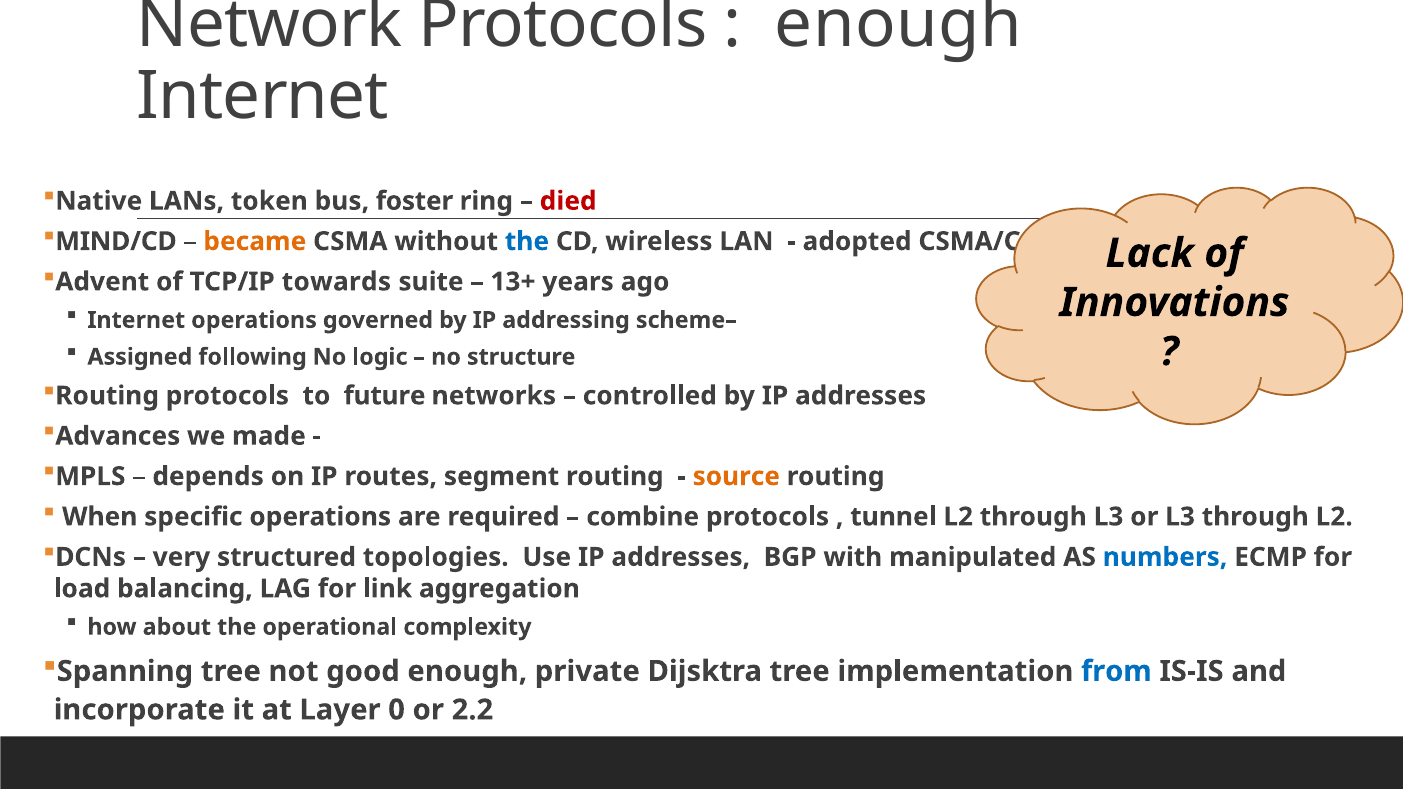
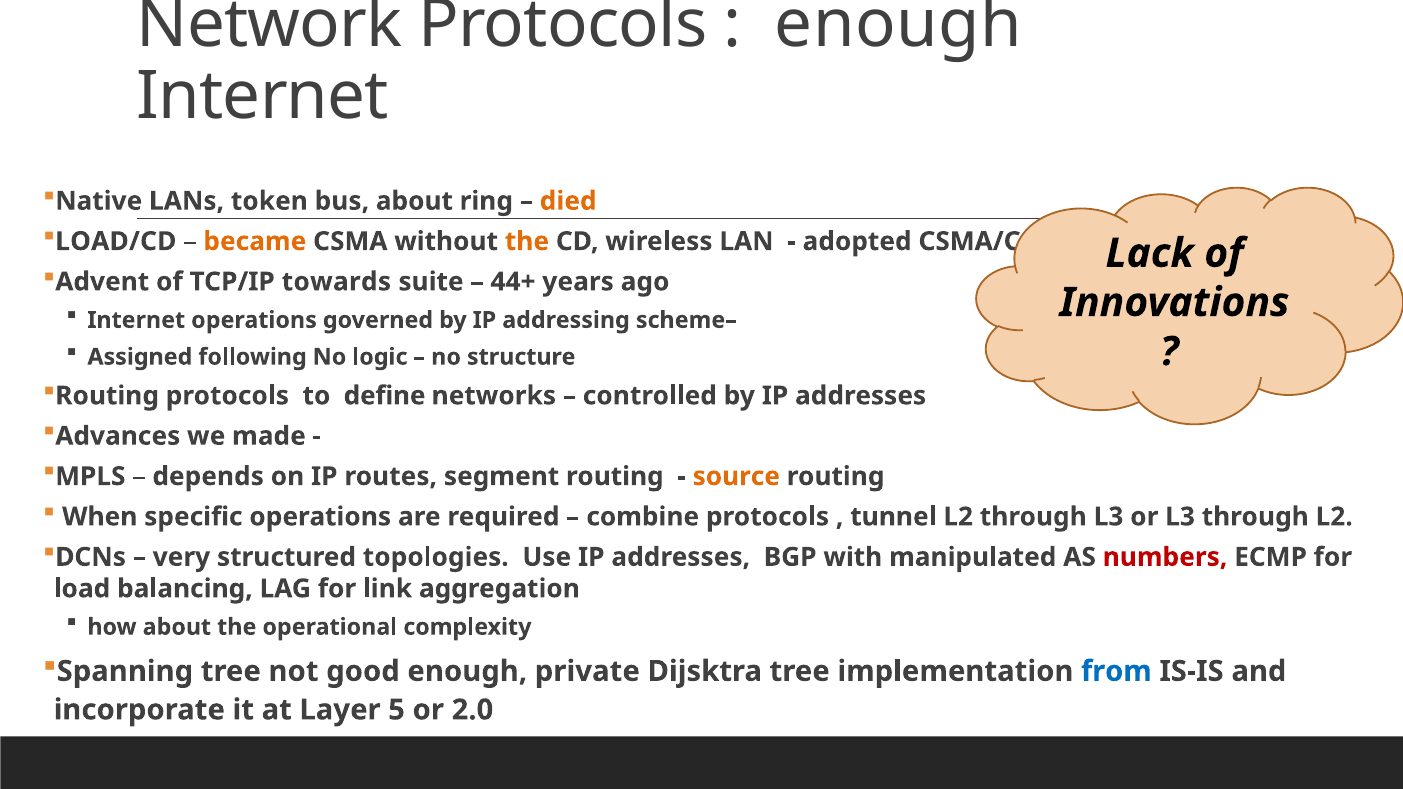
bus foster: foster -> about (414, 201)
died colour: red -> orange (568, 201)
MIND/CD: MIND/CD -> LOAD/CD (116, 241)
the colour: blue -> orange (527, 241)
13+: 13+ -> 44+ (513, 282)
future: future -> define (385, 396)
numbers colour: blue -> red (1165, 557)
0: 0 -> 5 (397, 710)
2.2: 2.2 -> 2.0 (472, 710)
